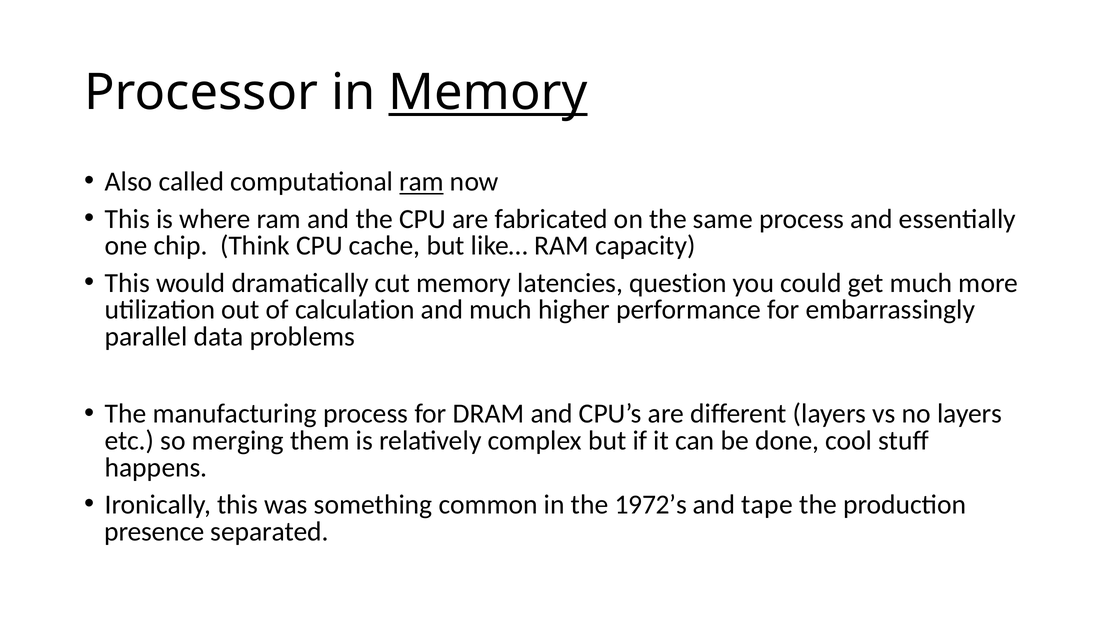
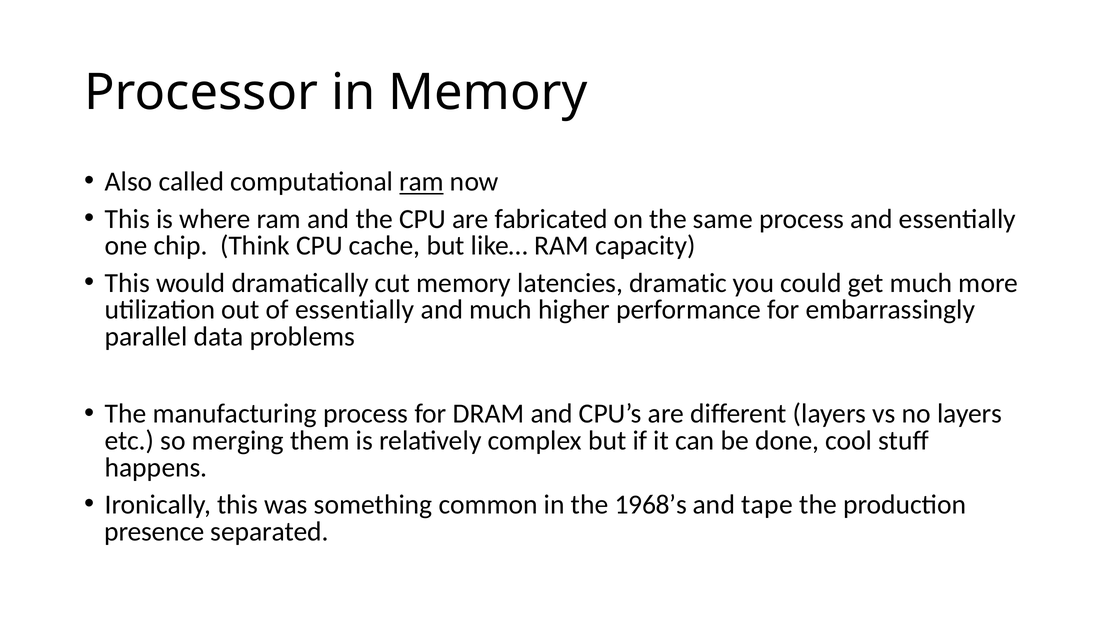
Memory underline: present -> none (488, 93)
question: question -> dramatic (678, 283)
of calculation: calculation -> essentially (355, 310)
1972’s: 1972’s -> 1968’s (651, 505)
